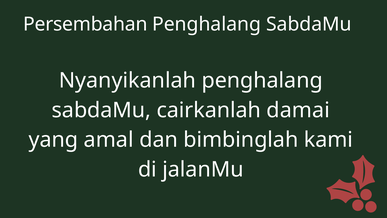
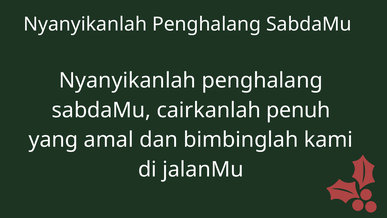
Persembahan: Persembahan -> Nyanyikanlah (85, 24)
damai: damai -> penuh (298, 110)
